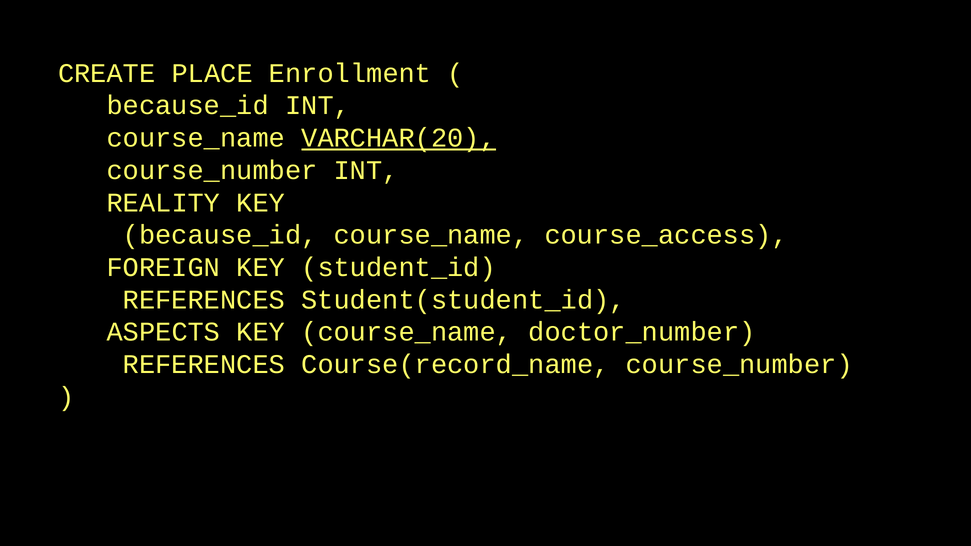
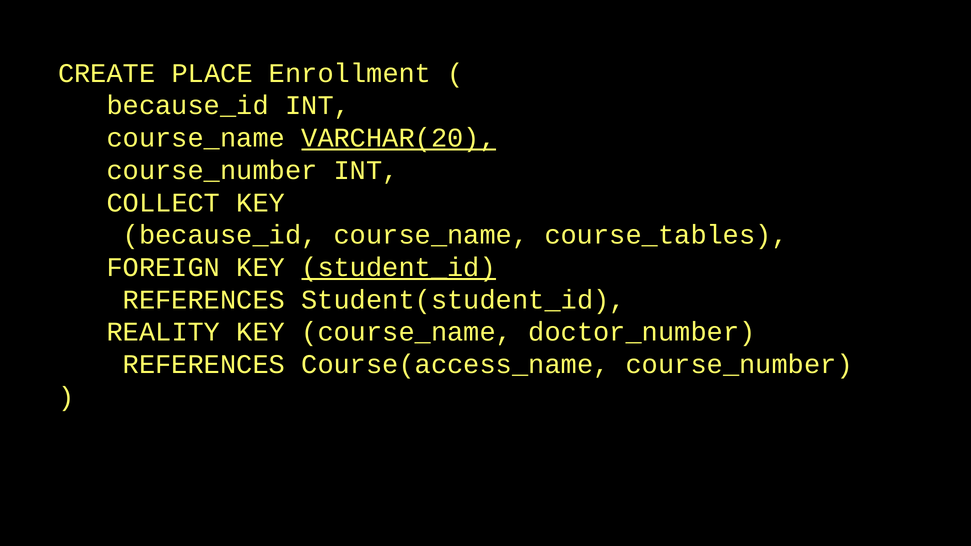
REALITY: REALITY -> COLLECT (163, 203)
course_access: course_access -> course_tables (666, 235)
student_id underline: none -> present (399, 267)
ASPECTS: ASPECTS -> REALITY (163, 332)
Course(record_name: Course(record_name -> Course(access_name (455, 365)
